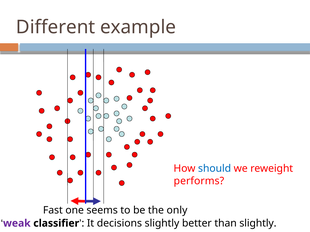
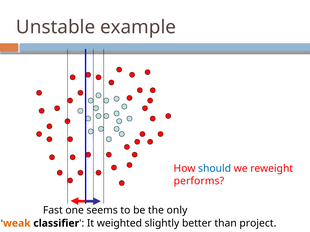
Different: Different -> Unstable (56, 27)
weak colour: purple -> orange (17, 224)
decisions: decisions -> weighted (119, 224)
than slightly: slightly -> project (258, 224)
